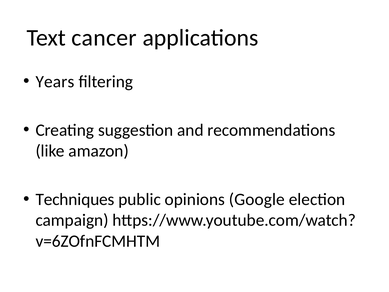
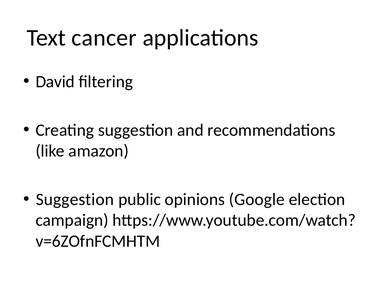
Years: Years -> David (55, 82)
Techniques: Techniques -> Suggestion (75, 199)
